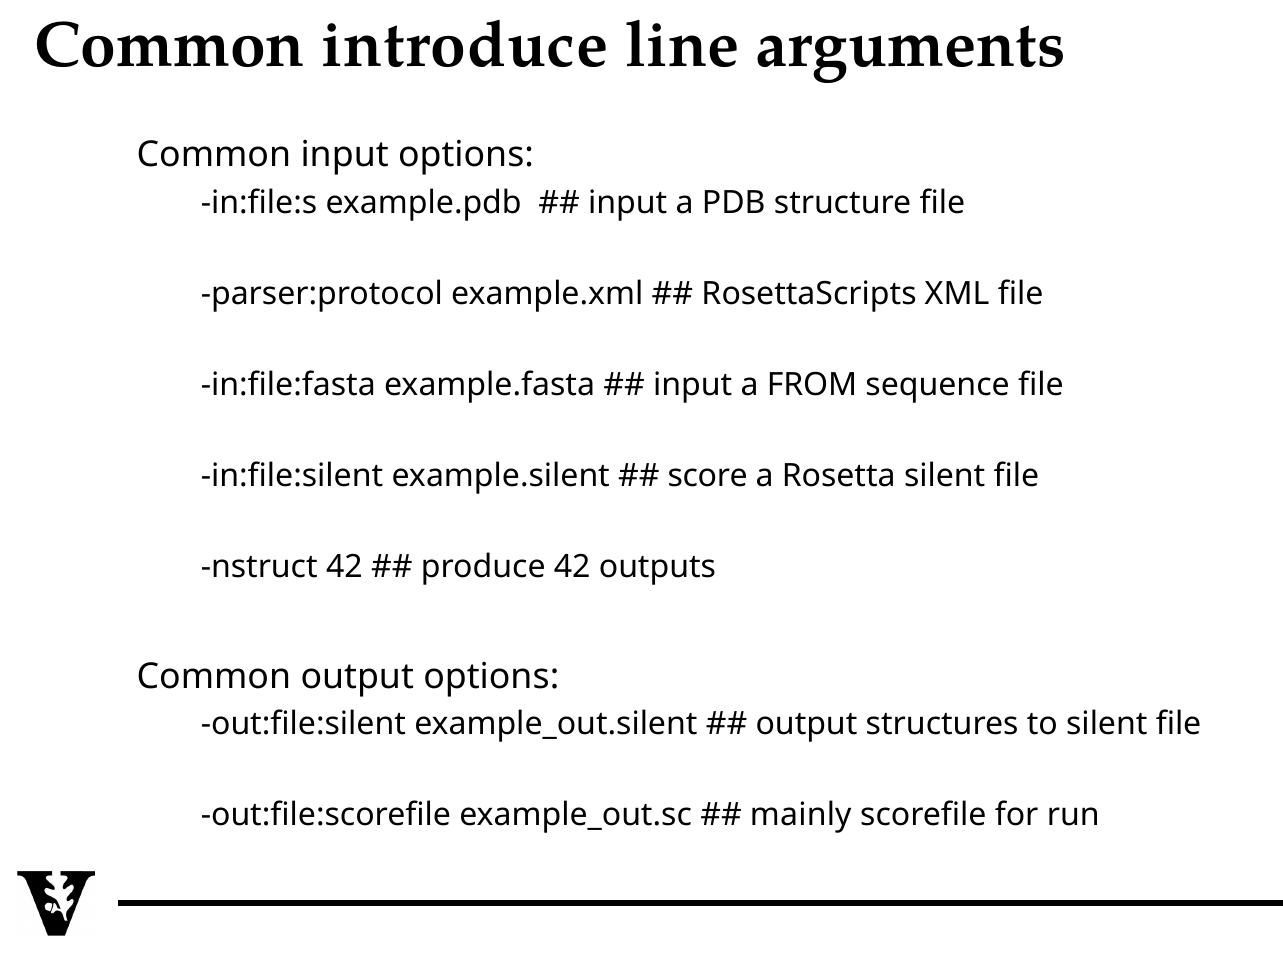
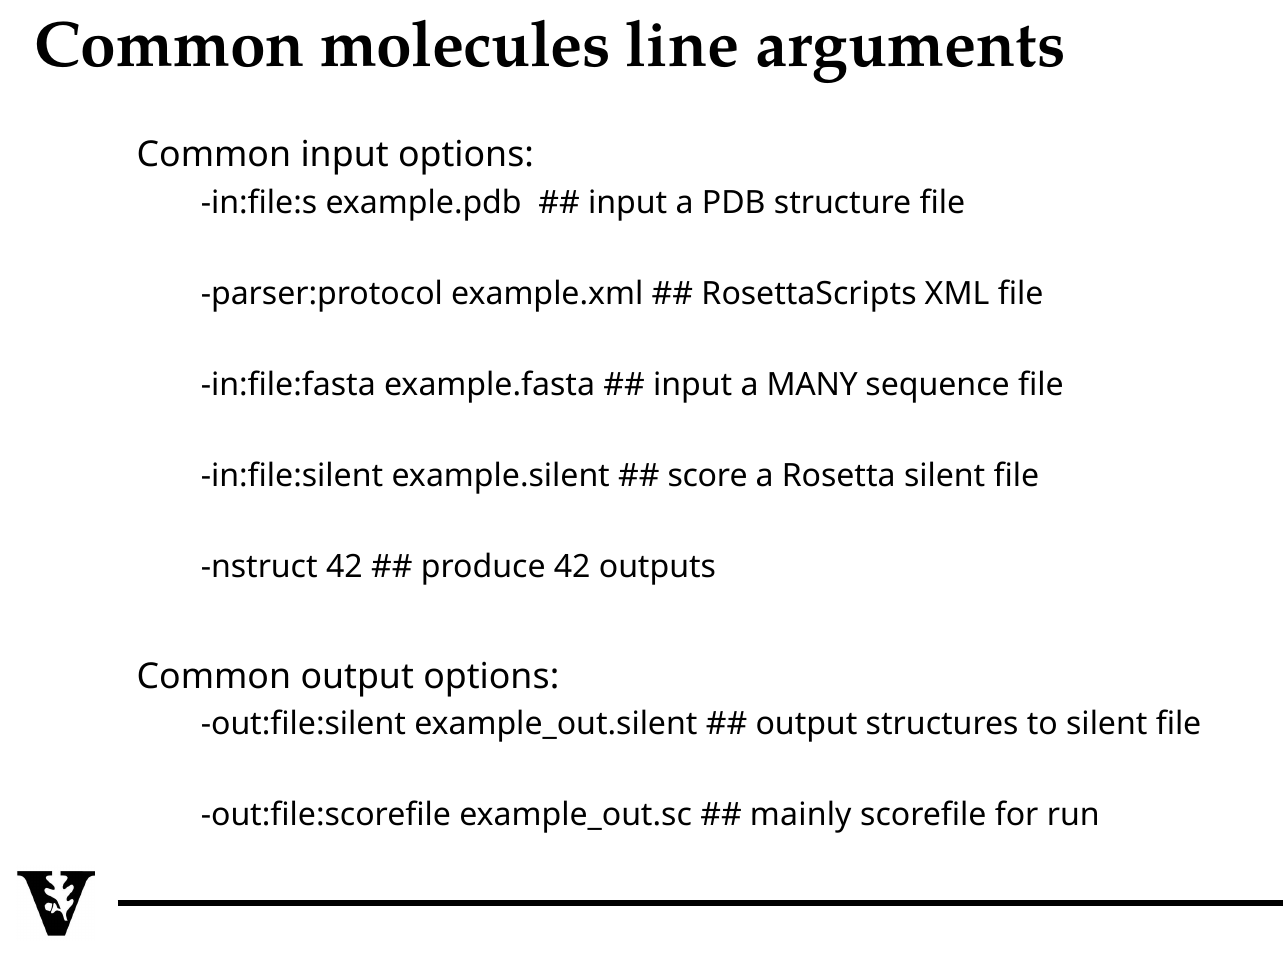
introduce: introduce -> molecules (465, 45)
FROM: FROM -> MANY (812, 385)
